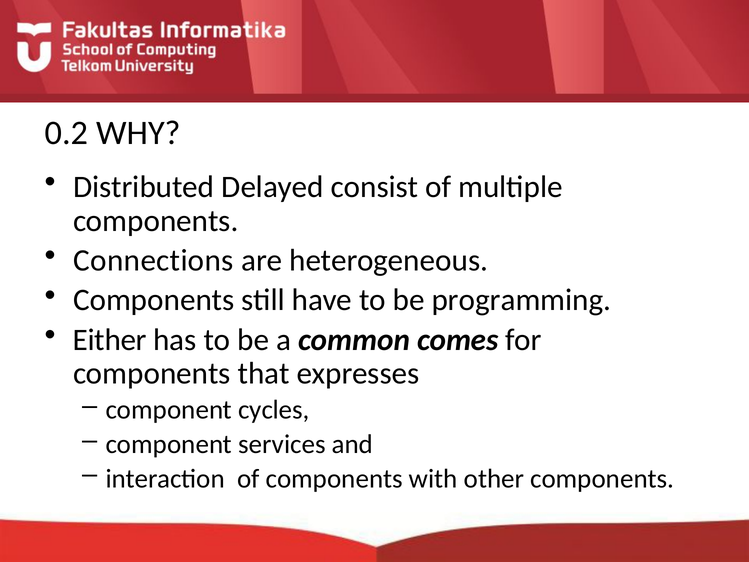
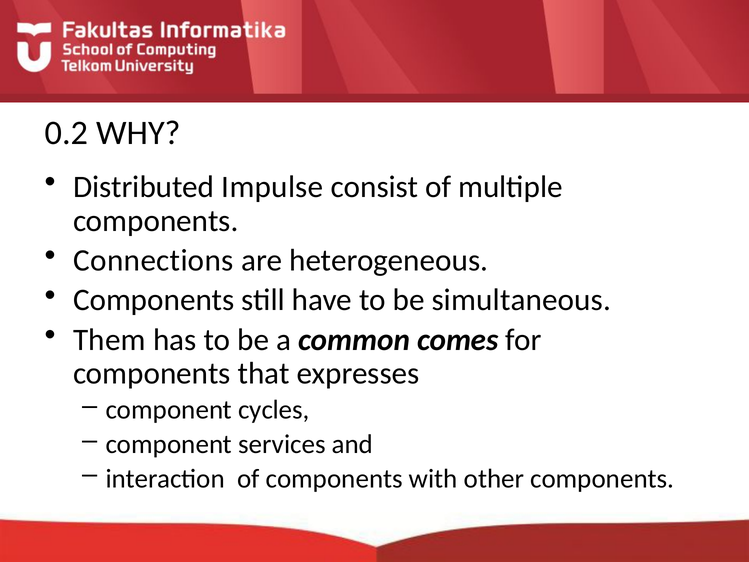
Delayed: Delayed -> Impulse (272, 187)
programming: programming -> simultaneous (521, 300)
Either: Either -> Them (109, 340)
